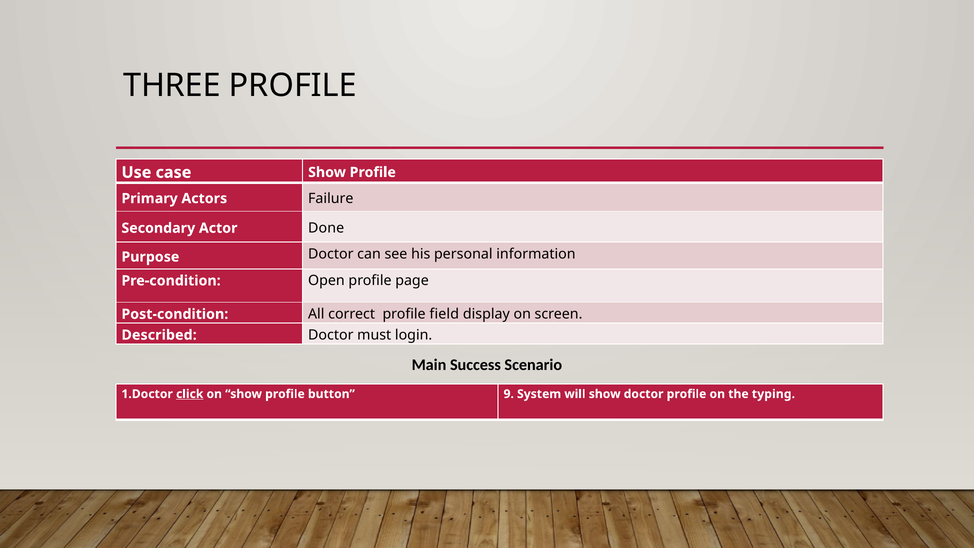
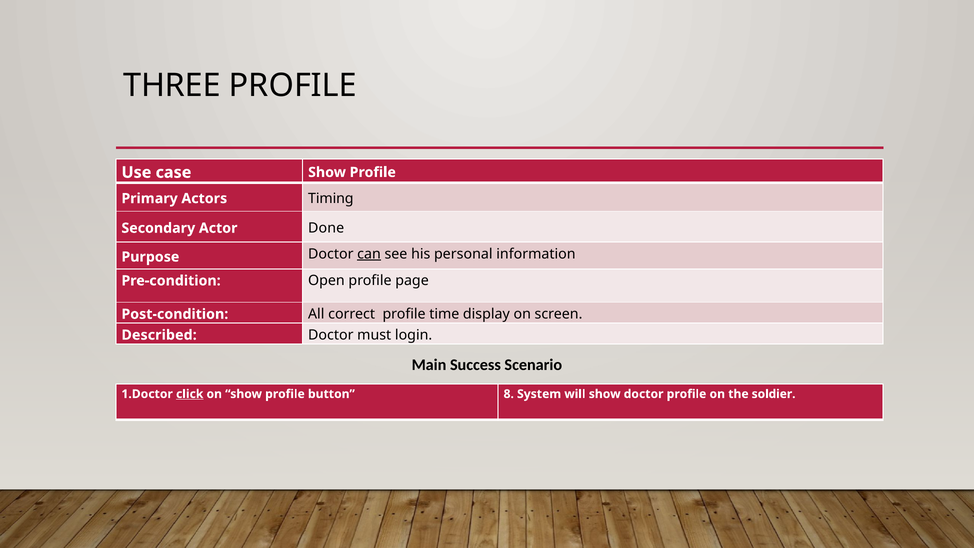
Failure: Failure -> Timing (331, 198)
can underline: none -> present (369, 254)
field: field -> time (444, 314)
9: 9 -> 8 (509, 394)
typing: typing -> soldier (774, 394)
